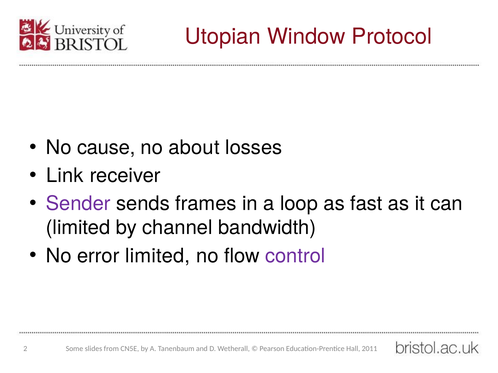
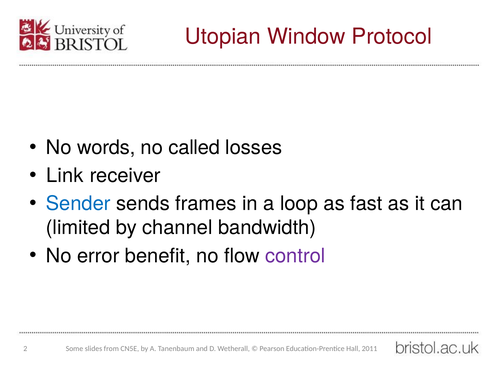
cause: cause -> words (106, 148)
about: about -> called (194, 148)
Sender colour: purple -> blue (78, 204)
error limited: limited -> benefit (158, 256)
